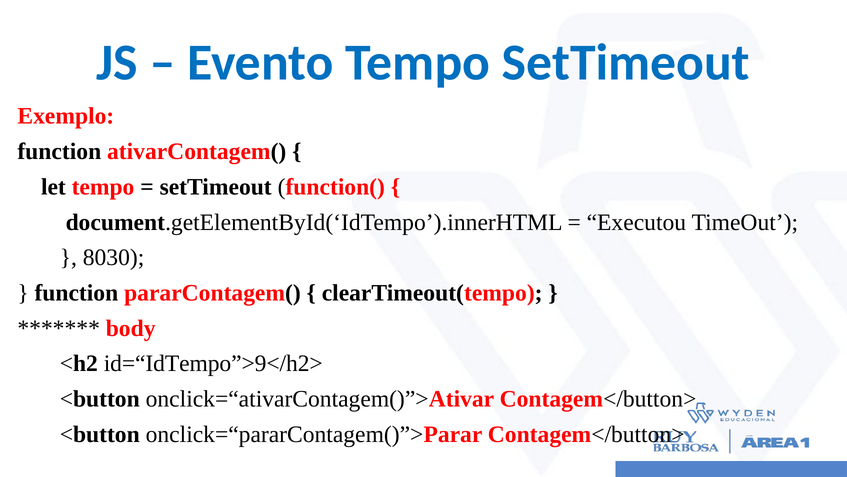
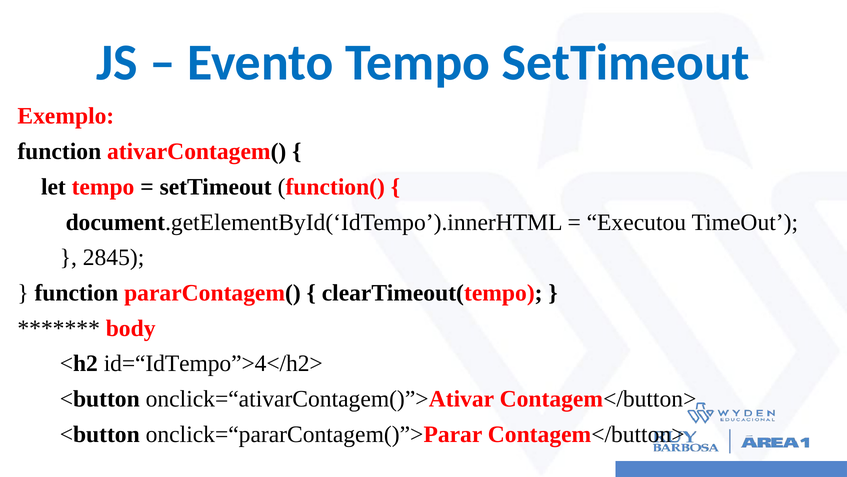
8030: 8030 -> 2845 (114, 257)
id=“IdTempo”>9</h2>: id=“IdTempo”>9</h2> -> id=“IdTempo”>4</h2> (213, 363)
